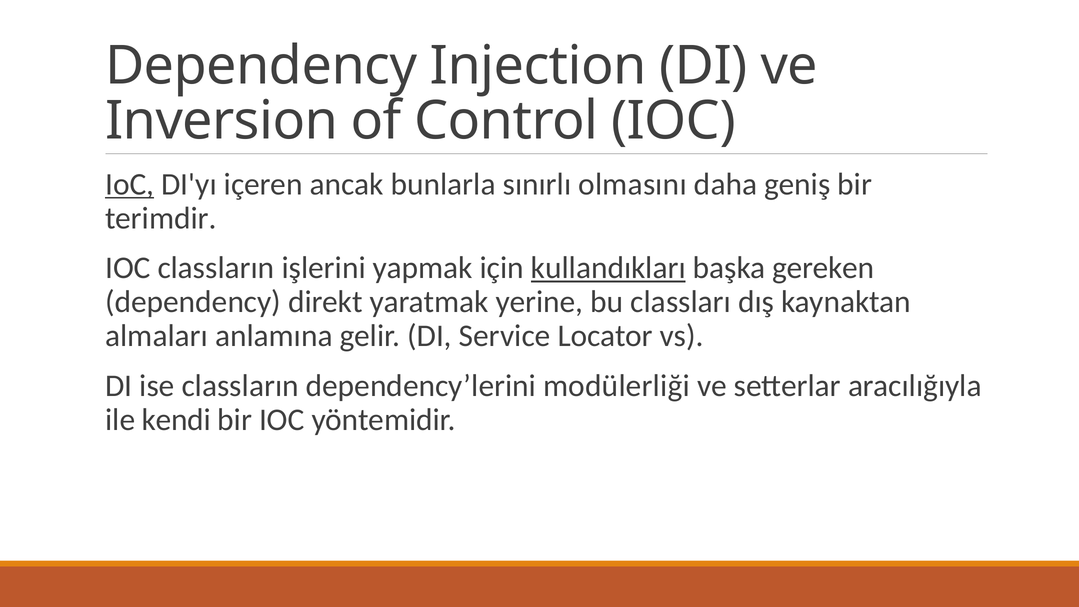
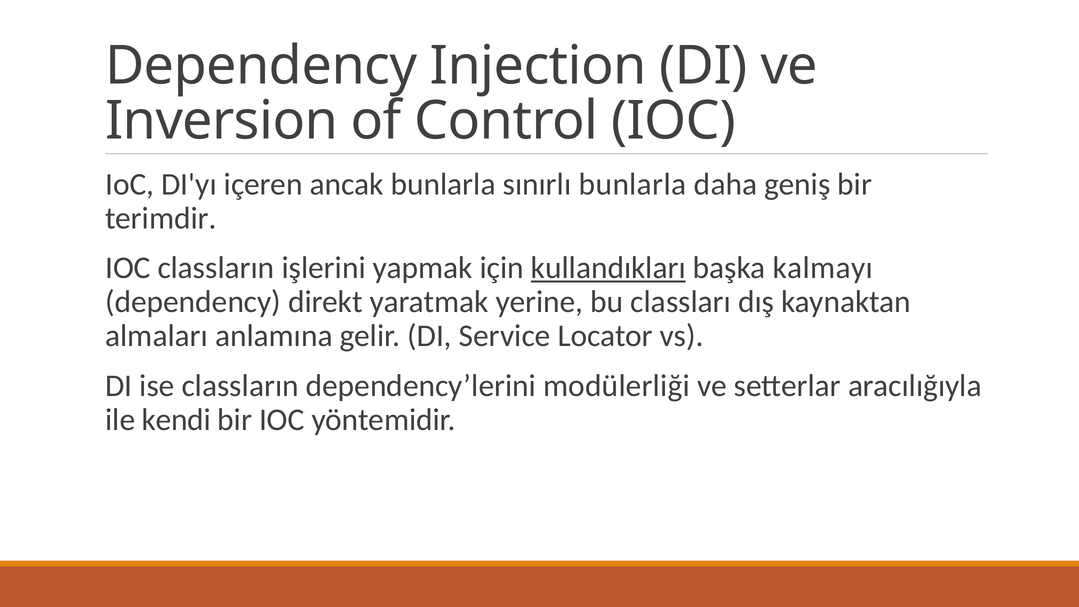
IoC underline: present -> none (130, 184)
sınırlı olmasını: olmasını -> bunlarla (632, 184)
gereken: gereken -> kalmayı (823, 268)
